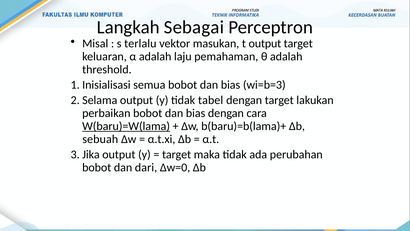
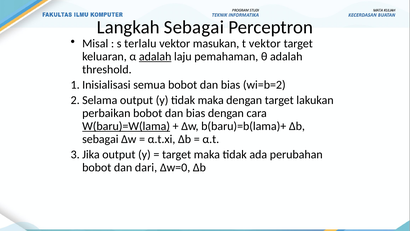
t output: output -> vektor (265, 44)
adalah underline: none -> present (155, 56)
wi=b=3: wi=b=3 -> wi=b=2 (264, 85)
tidak tabel: tabel -> maka (211, 100)
sebuah: sebuah -> sebagai (100, 139)
